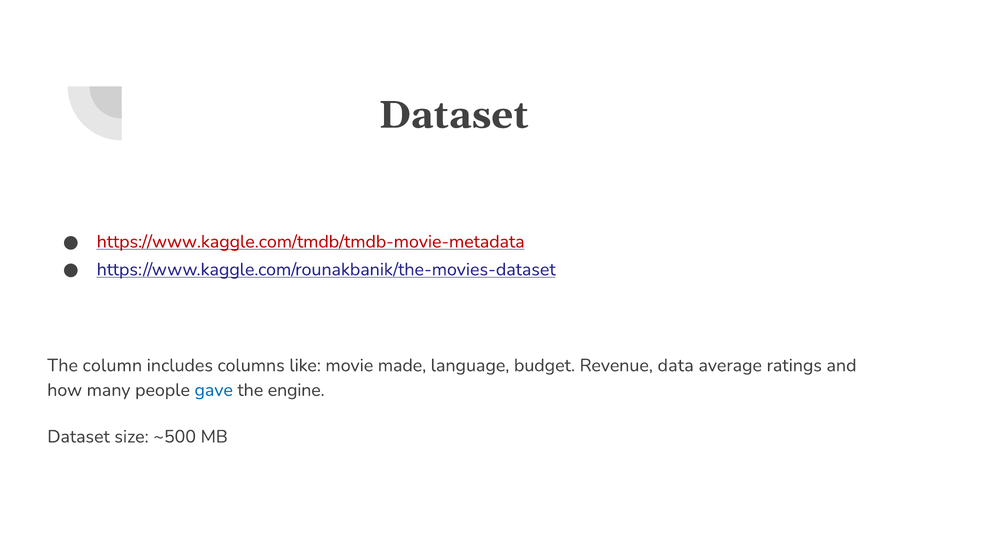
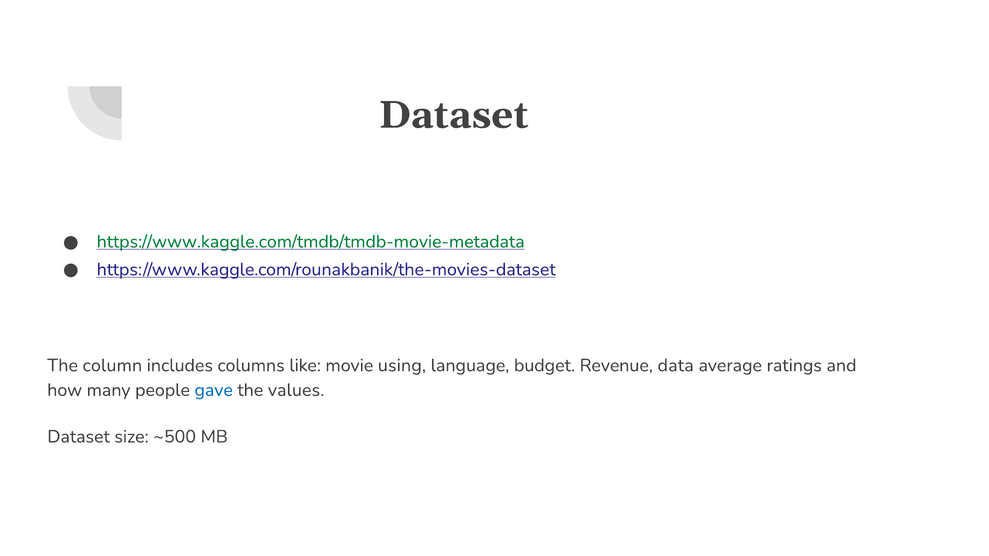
https://www.kaggle.com/tmdb/tmdb-movie-metadata colour: red -> green (311, 242)
made: made -> using (402, 366)
engine: engine -> values (296, 390)
